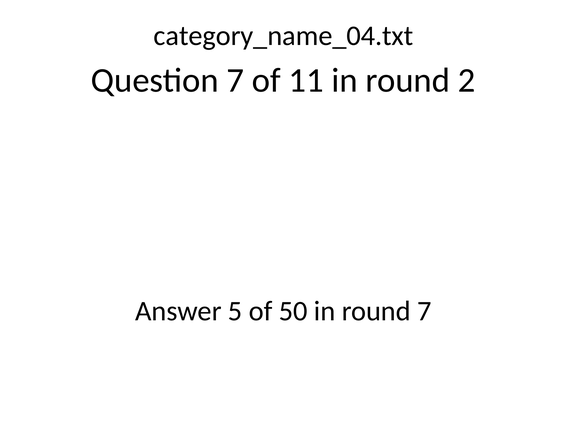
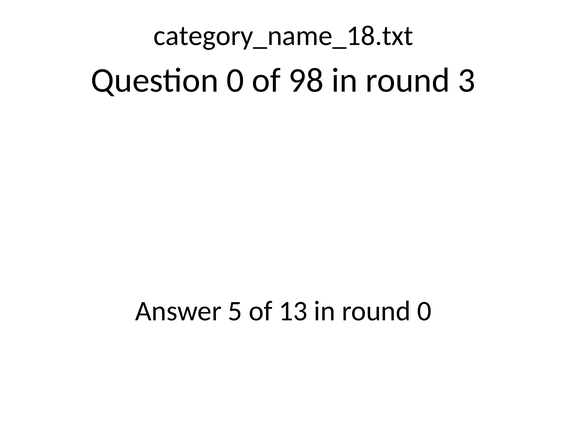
category_name_04.txt: category_name_04.txt -> category_name_18.txt (283, 36)
Question 7: 7 -> 0 (235, 80)
11: 11 -> 98 (306, 80)
2: 2 -> 3 (467, 80)
50: 50 -> 13 (293, 311)
round 7: 7 -> 0 (424, 311)
